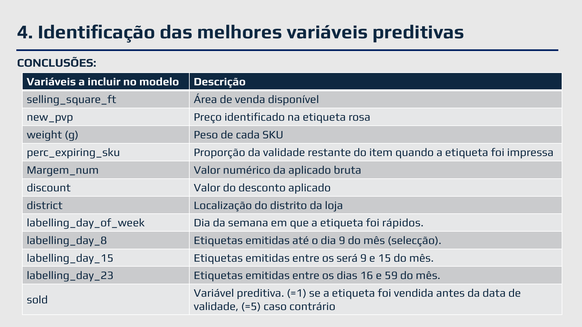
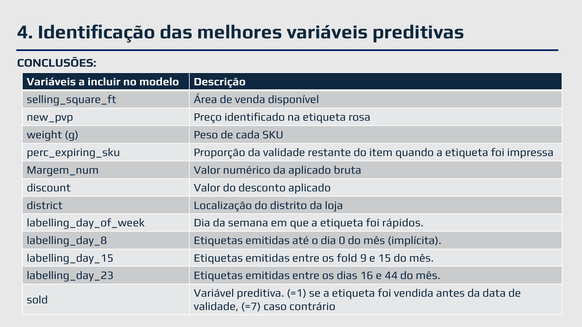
dia 9: 9 -> 0 (342, 241)
selecção: selecção -> implícita (415, 241)
será: será -> fold (347, 258)
59: 59 -> 44 (391, 276)
=5: =5 -> =7 (251, 307)
